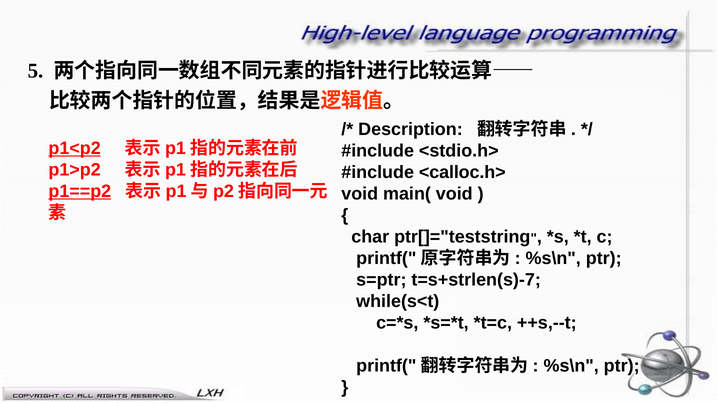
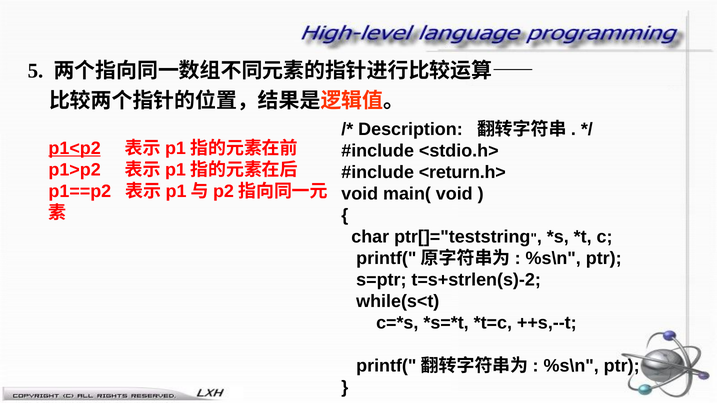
<calloc.h>: <calloc.h> -> <return.h> (462, 173)
p1==p2 underline: present -> none (80, 191)
t=s+strlen(s)-7: t=s+strlen(s)-7 -> t=s+strlen(s)-2 (476, 280)
